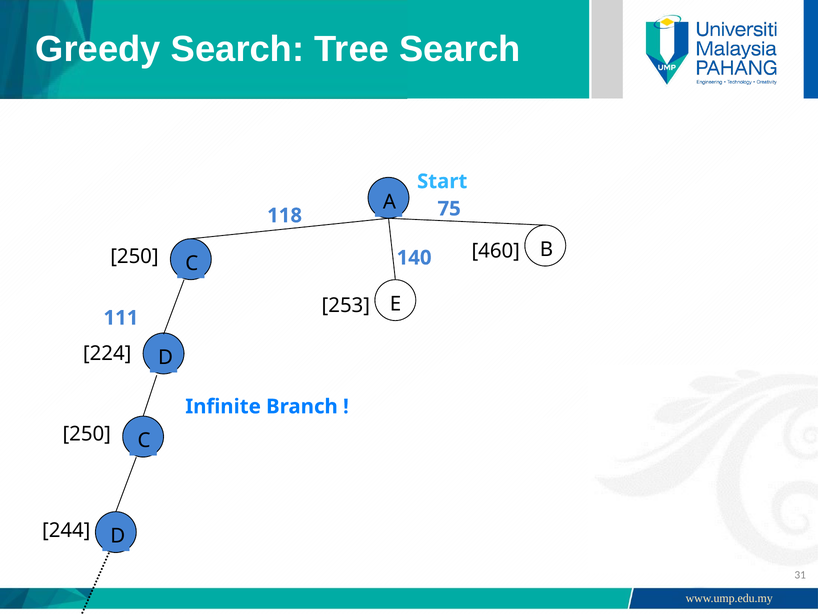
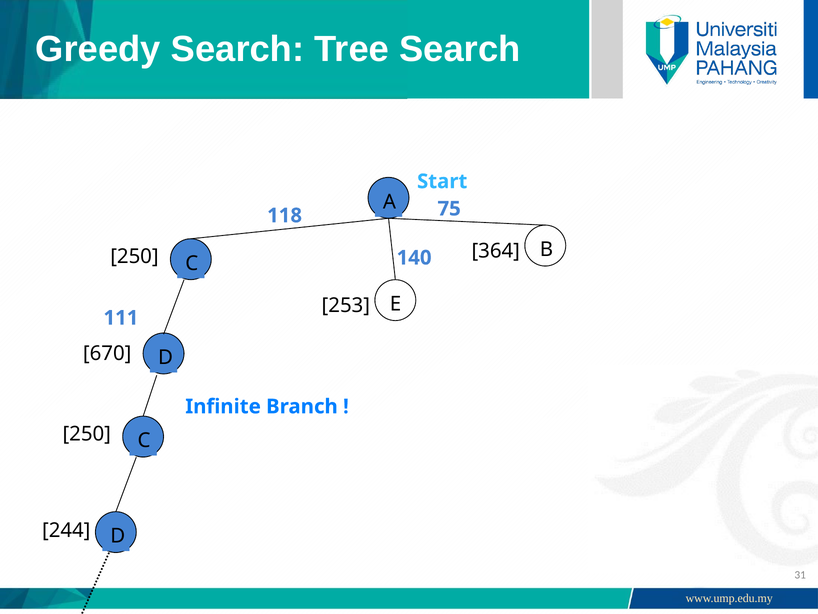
460: 460 -> 364 (496, 251)
224: 224 -> 670 (107, 353)
